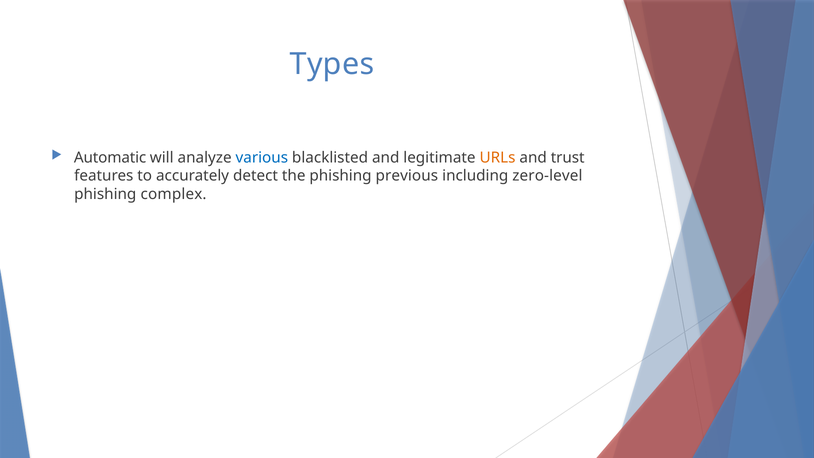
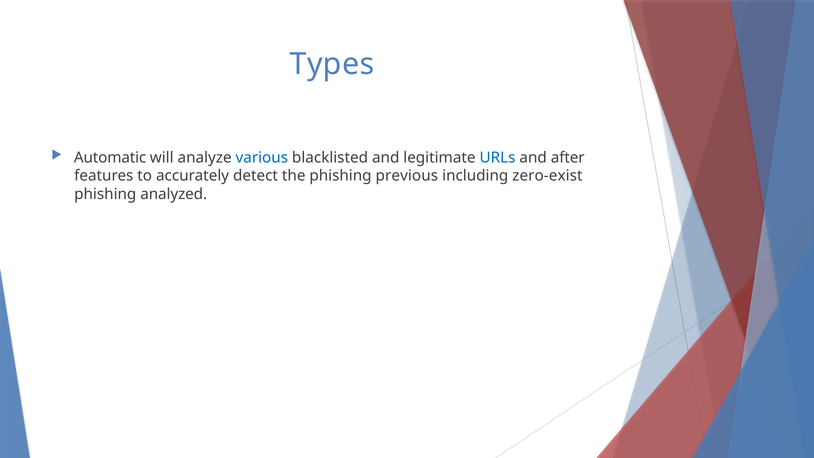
URLs colour: orange -> blue (498, 158)
trust: trust -> after (568, 158)
zero-level: zero-level -> zero-exist (547, 176)
complex: complex -> analyzed (174, 194)
